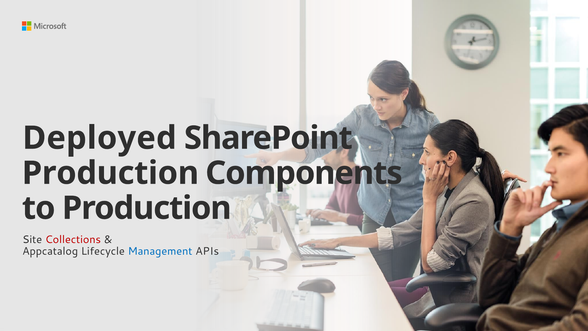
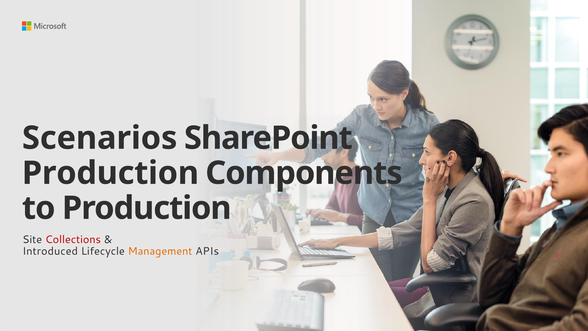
Deployed: Deployed -> Scenarios (100, 138)
Appcatalog: Appcatalog -> Introduced (50, 251)
Management colour: blue -> orange (160, 251)
